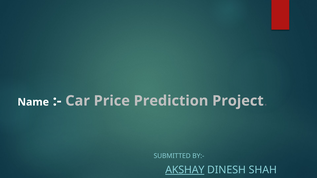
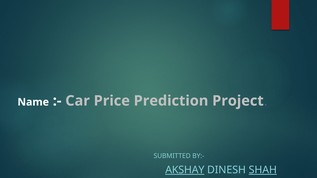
SHAH underline: none -> present (263, 170)
